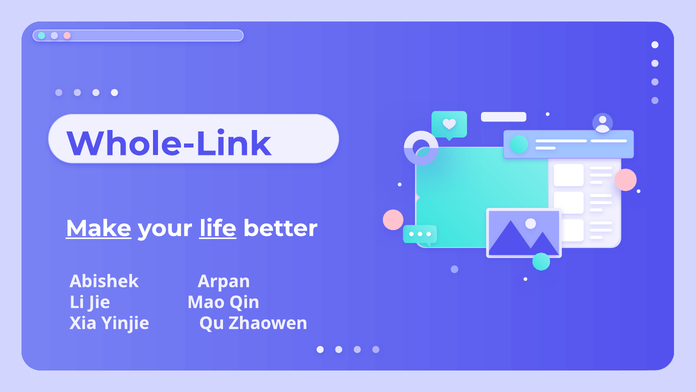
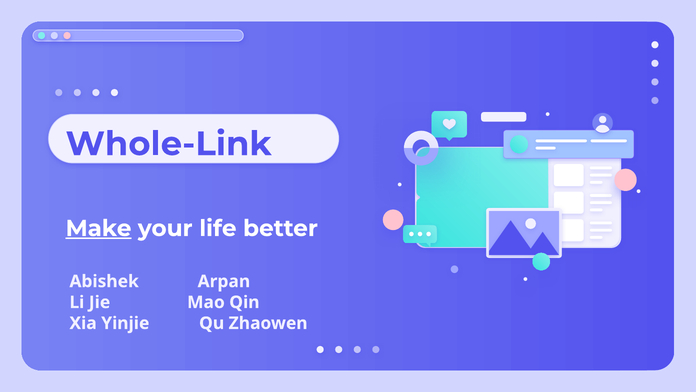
life underline: present -> none (218, 228)
